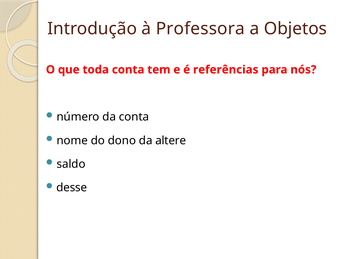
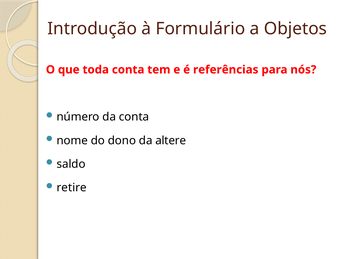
Professora: Professora -> Formulário (200, 29)
desse: desse -> retire (72, 188)
